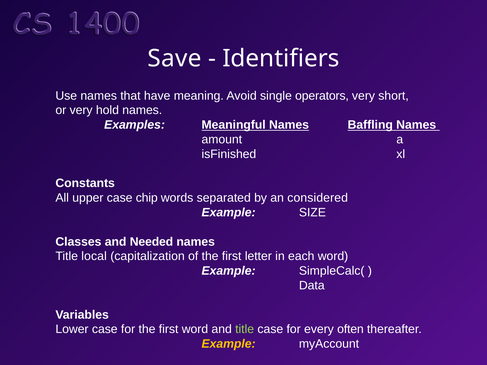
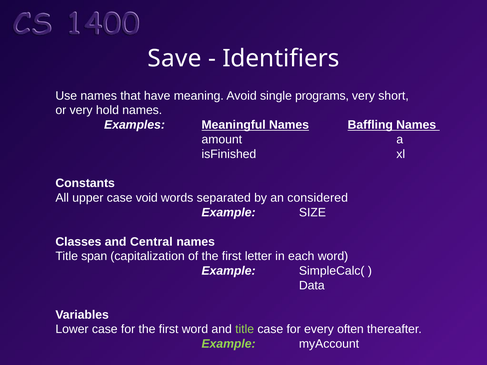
operators: operators -> programs (322, 96)
chip: chip -> void (147, 198)
Needed: Needed -> Central (151, 242)
local: local -> span (94, 256)
Example colour: yellow -> light green (229, 344)
